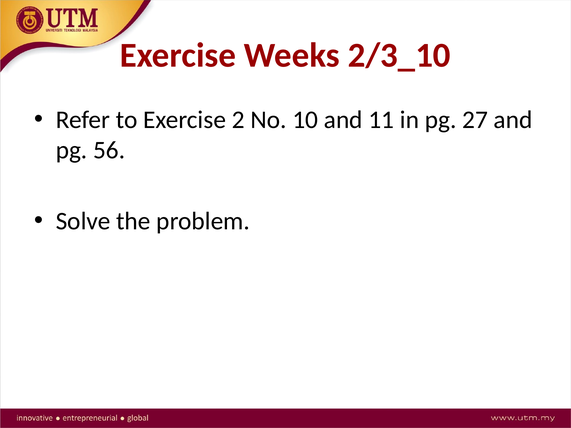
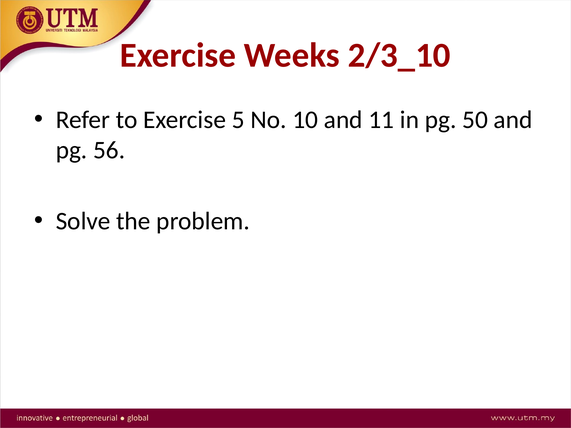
2: 2 -> 5 (238, 120)
27: 27 -> 50 (475, 120)
